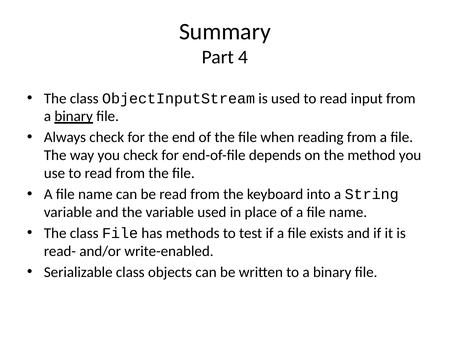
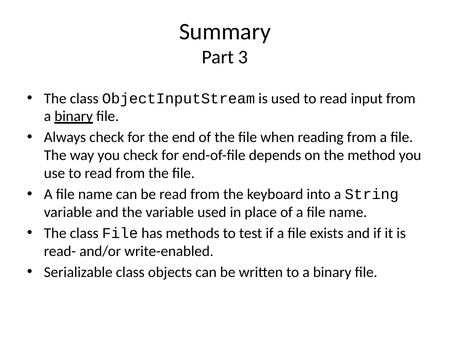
4: 4 -> 3 (243, 57)
